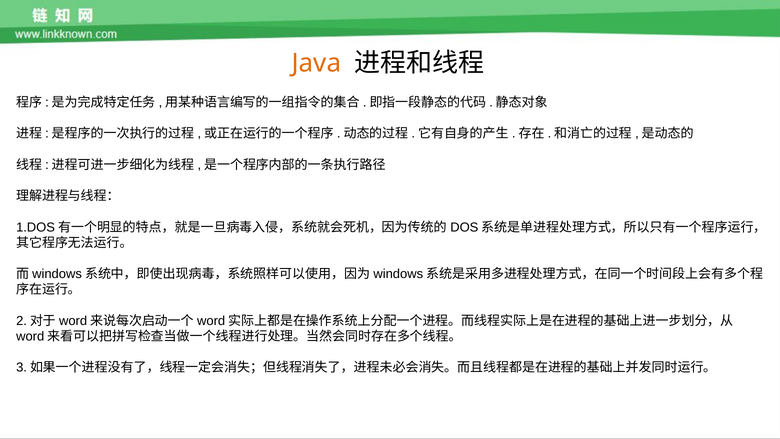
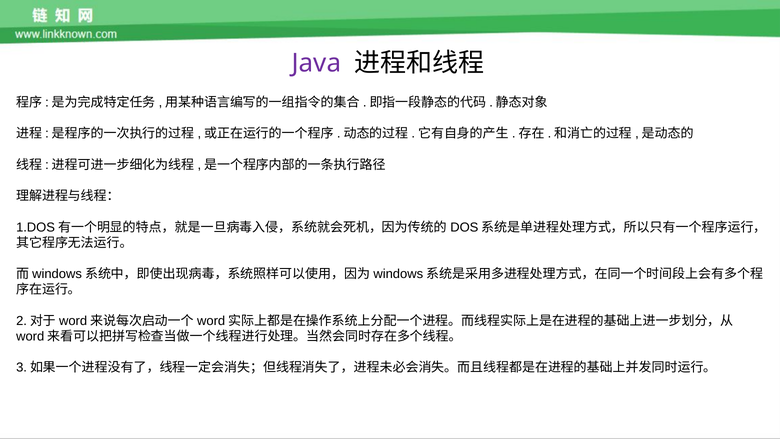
Java colour: orange -> purple (316, 63)
